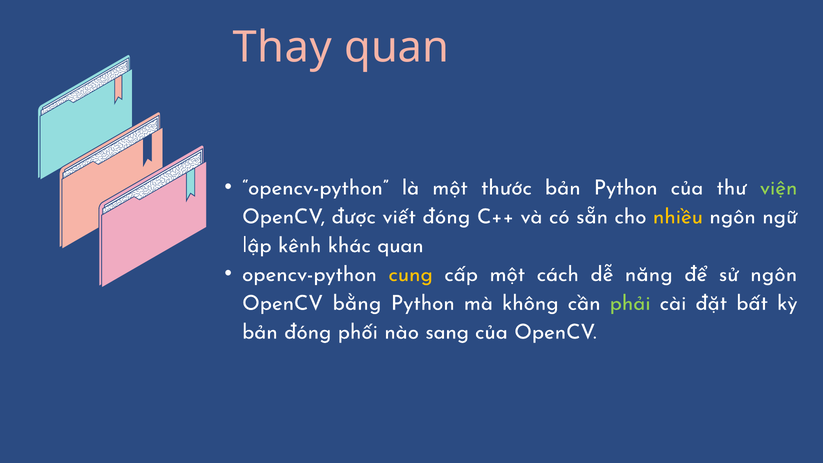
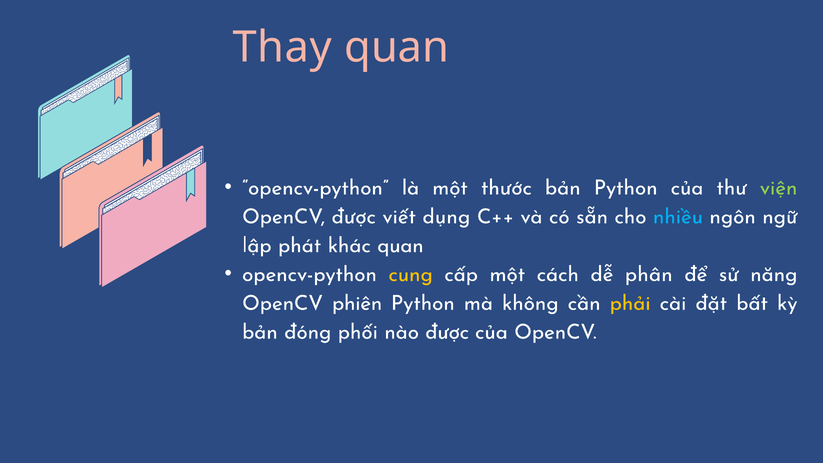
viết đóng: đóng -> dụng (446, 216)
nhiều colour: yellow -> light blue (678, 216)
kênh: kênh -> phát (300, 245)
năng: năng -> phân (649, 274)
sử ngôn: ngôn -> năng (774, 274)
bằng: bằng -> phiên (357, 303)
phải colour: light green -> yellow (630, 303)
nào sang: sang -> được (447, 332)
